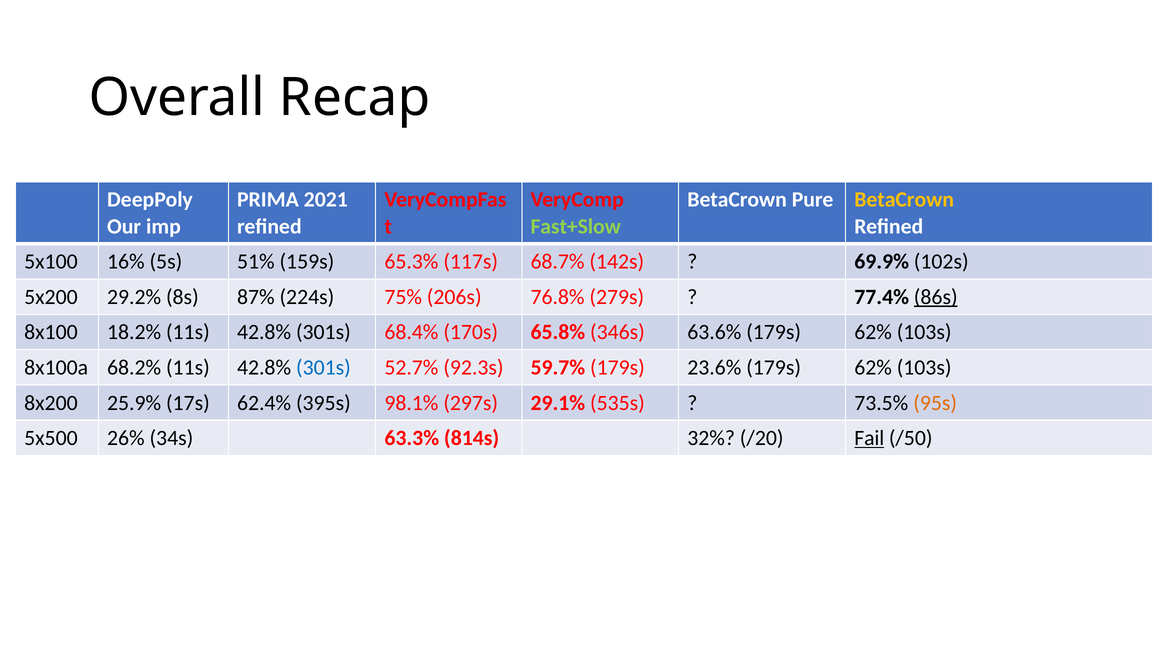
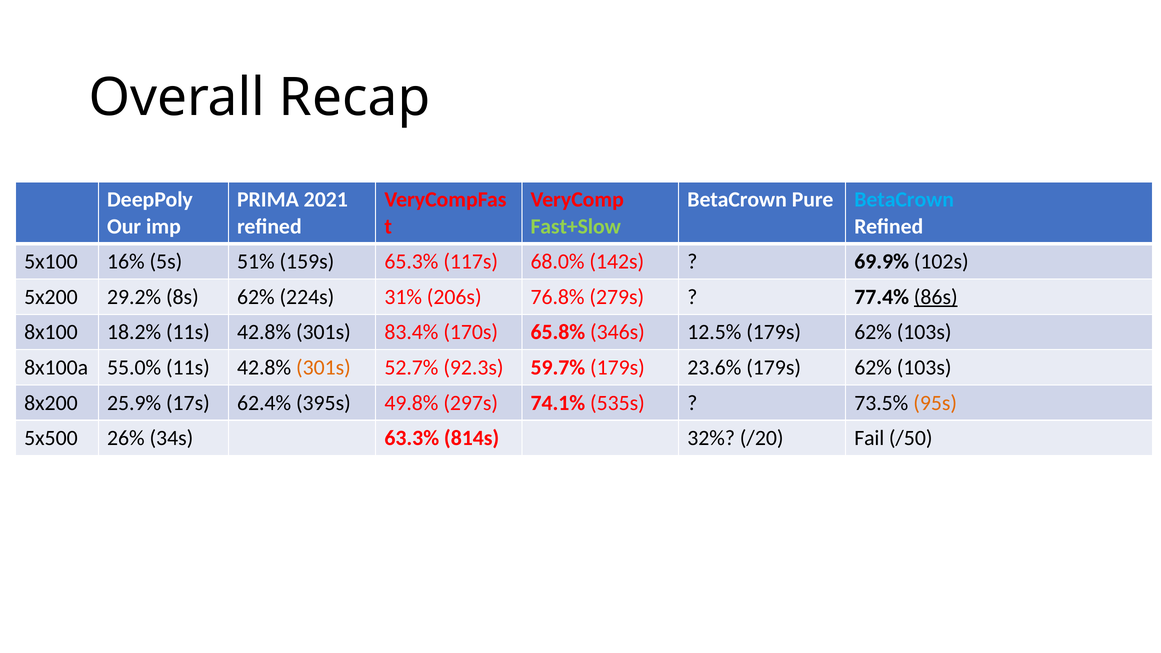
BetaCrown colour: yellow -> light blue (904, 200)
68.7%: 68.7% -> 68.0% (557, 262)
8s 87%: 87% -> 62% (256, 297)
75%: 75% -> 31% (403, 297)
68.4%: 68.4% -> 83.4% (411, 332)
63.6%: 63.6% -> 12.5% (714, 332)
68.2%: 68.2% -> 55.0% (134, 368)
301s colour: blue -> orange (323, 368)
98.1%: 98.1% -> 49.8% (411, 403)
29.1%: 29.1% -> 74.1% (558, 403)
Fail underline: present -> none (869, 438)
